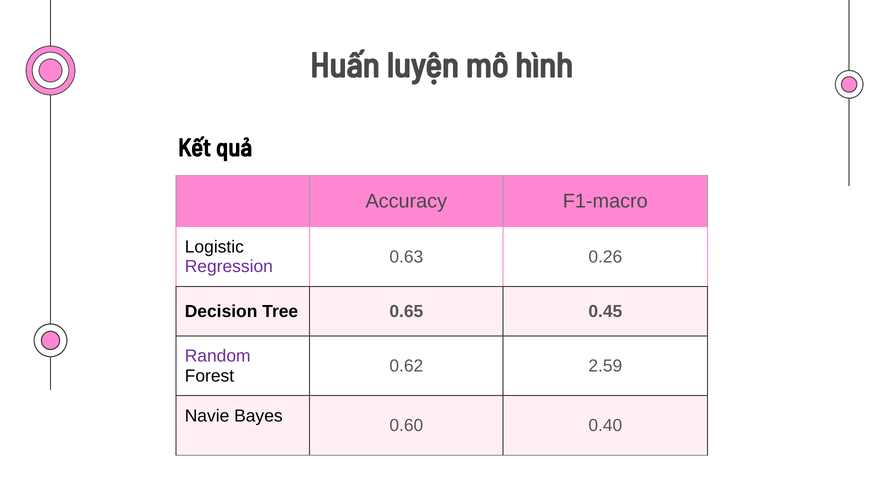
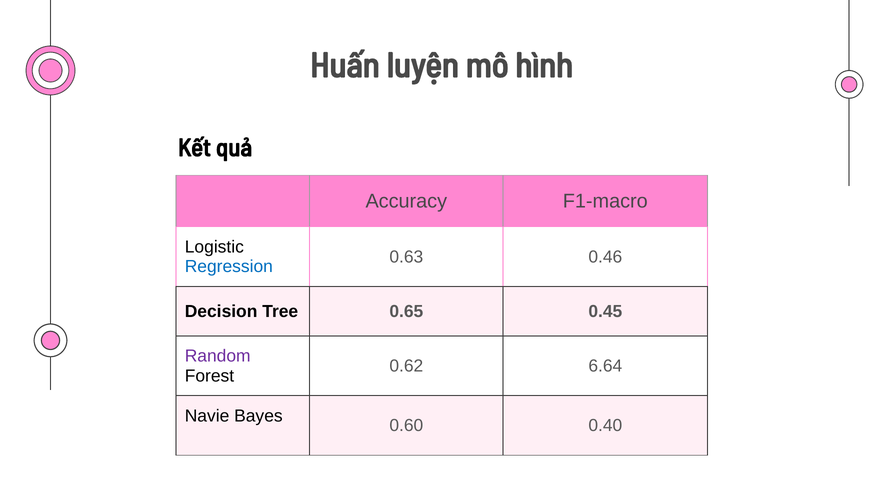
0.26: 0.26 -> 0.46 (605, 257)
Regression colour: purple -> blue (229, 267)
2.59: 2.59 -> 6.64 (605, 366)
